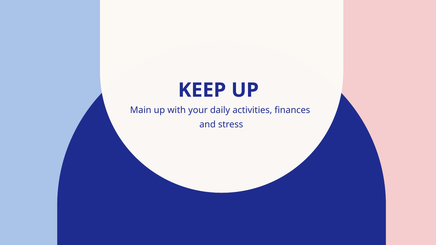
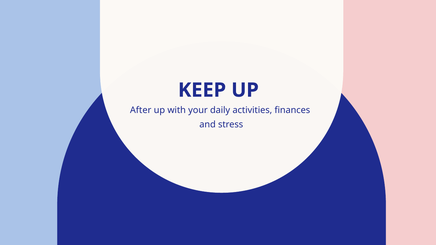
Main: Main -> After (141, 110)
